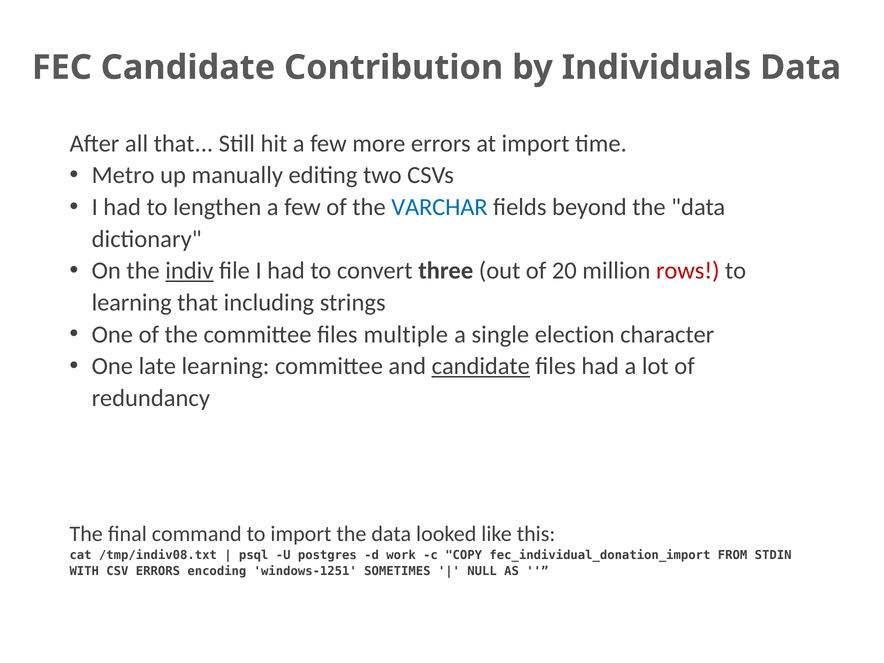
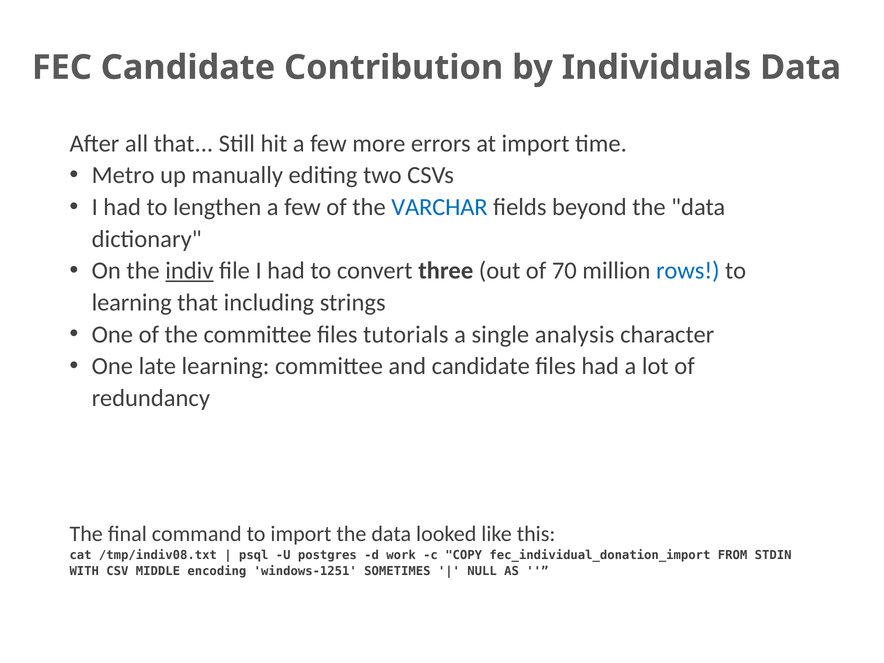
20: 20 -> 70 (564, 271)
rows colour: red -> blue (688, 271)
multiple: multiple -> tutorials (406, 334)
election: election -> analysis (575, 334)
candidate underline: present -> none (481, 366)
CSV ERRORS: ERRORS -> MIDDLE (158, 571)
